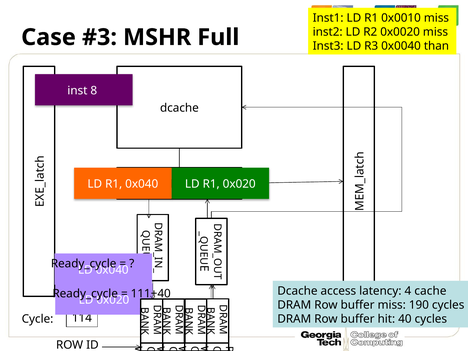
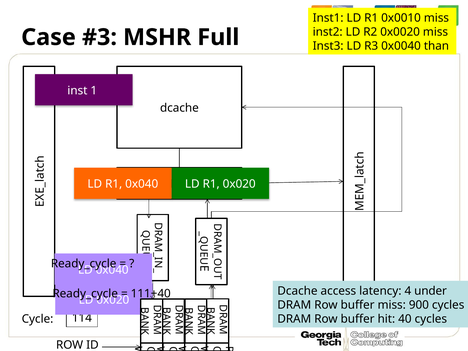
8: 8 -> 1 (94, 91)
cache: cache -> under (431, 291)
190: 190 -> 900 (419, 305)
